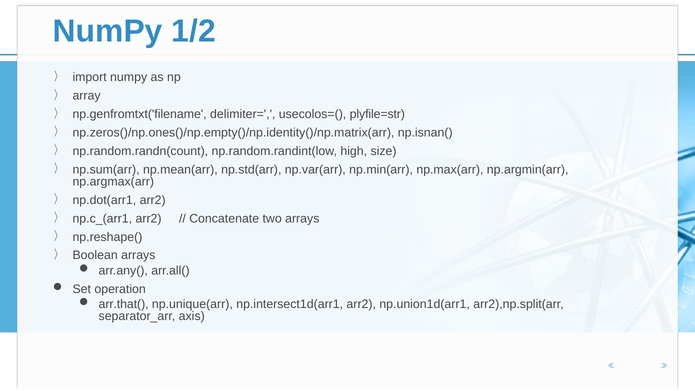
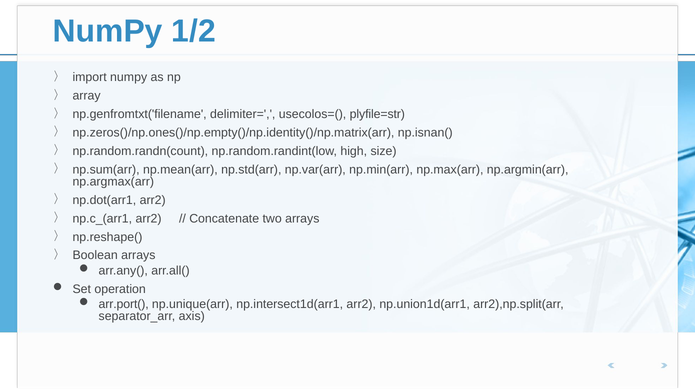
arr.that(: arr.that( -> arr.port( (124, 304)
